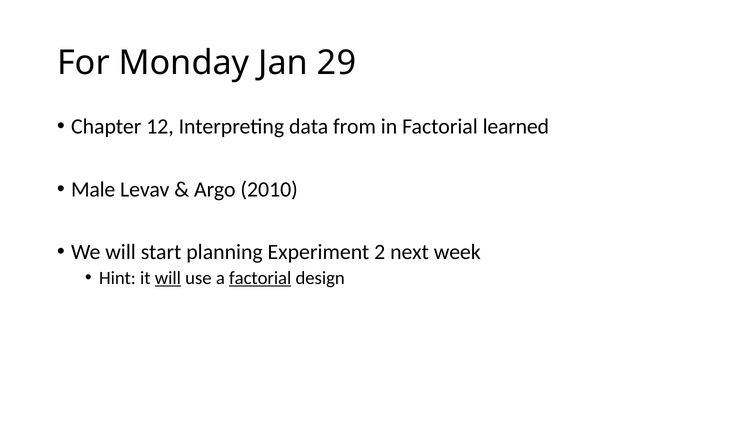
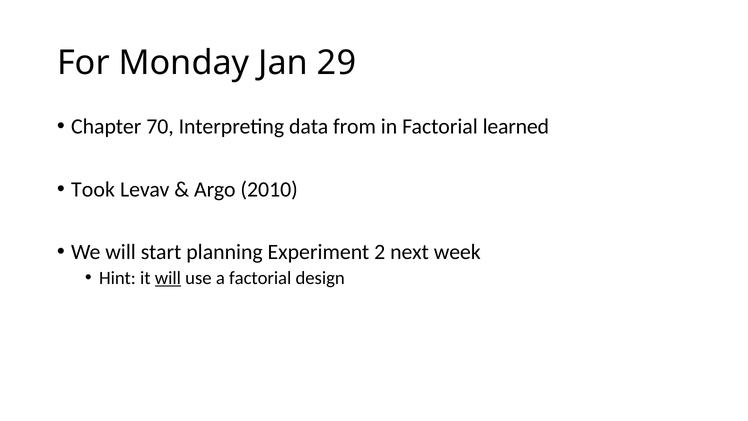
12: 12 -> 70 (160, 126)
Male: Male -> Took (93, 189)
factorial underline: present -> none (260, 278)
